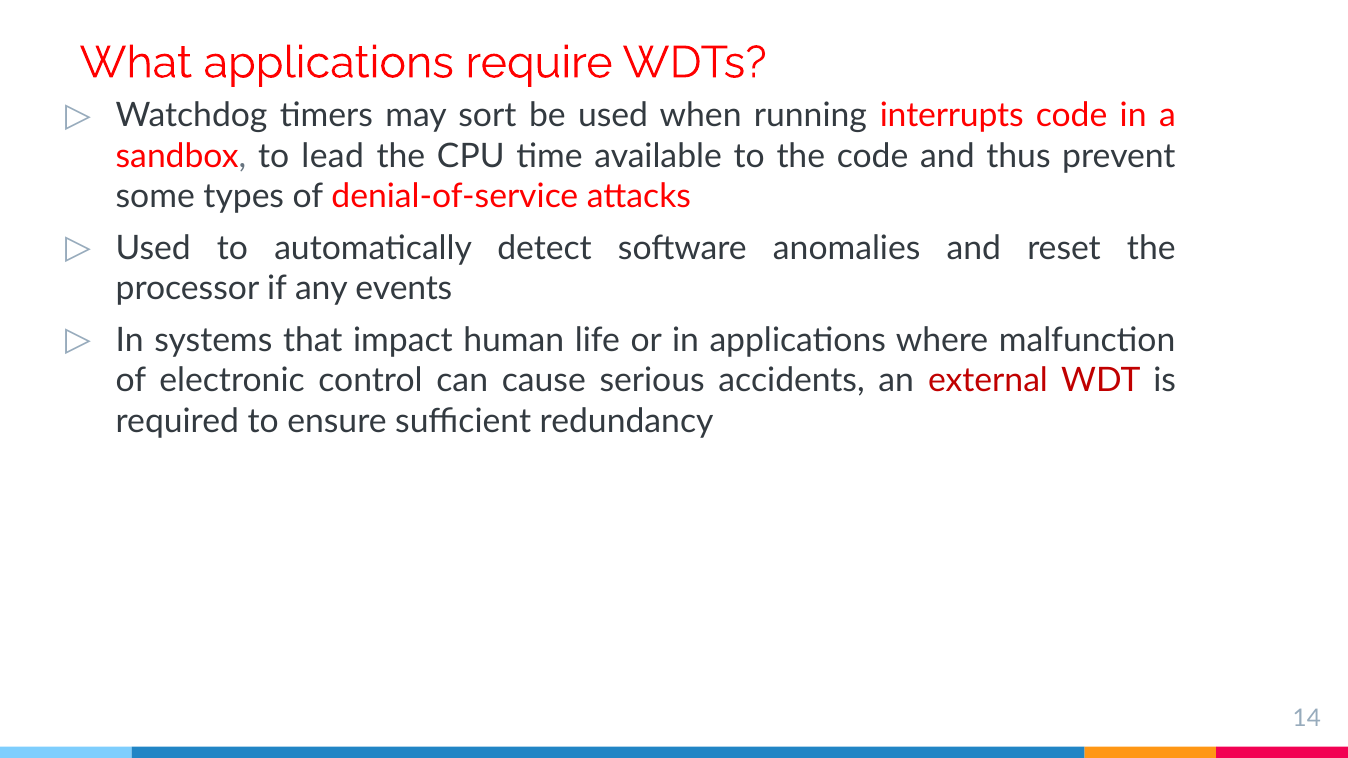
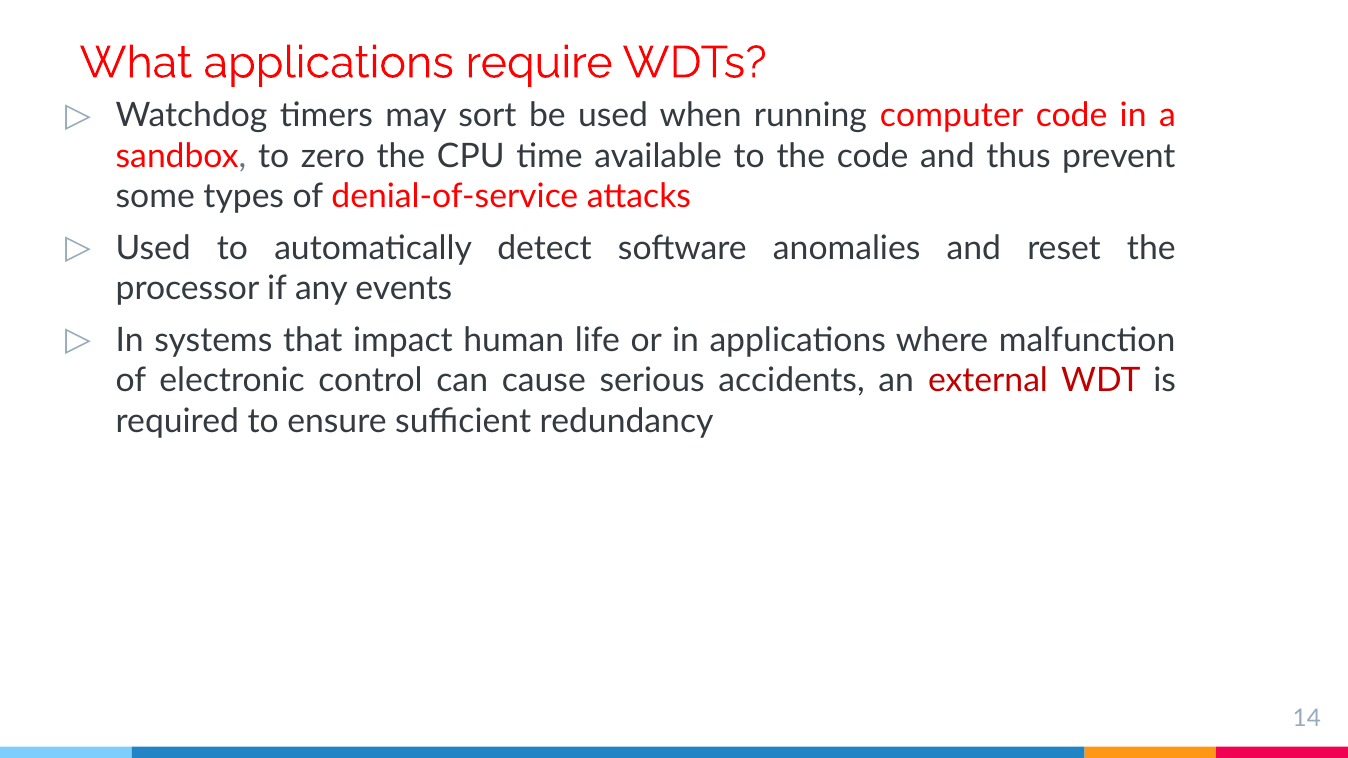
interrupts: interrupts -> computer (952, 116)
lead: lead -> zero (333, 156)
